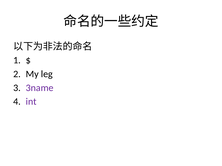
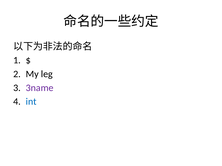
int colour: purple -> blue (31, 102)
